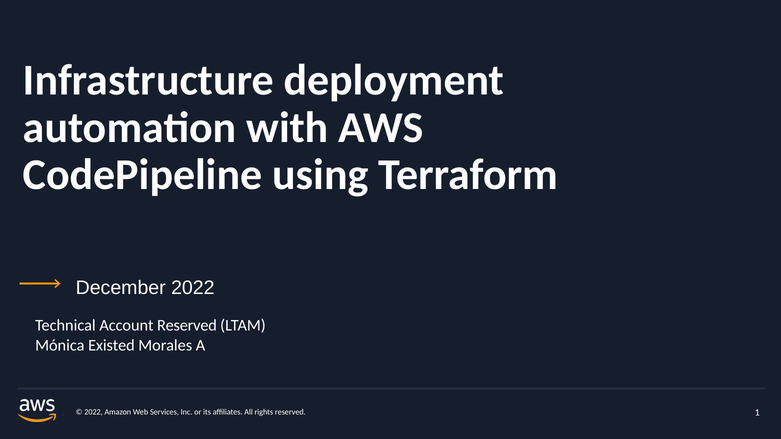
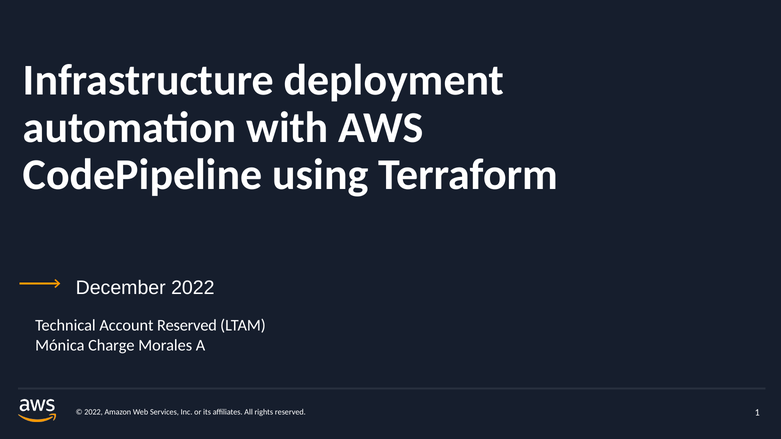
Existed: Existed -> Charge (111, 345)
